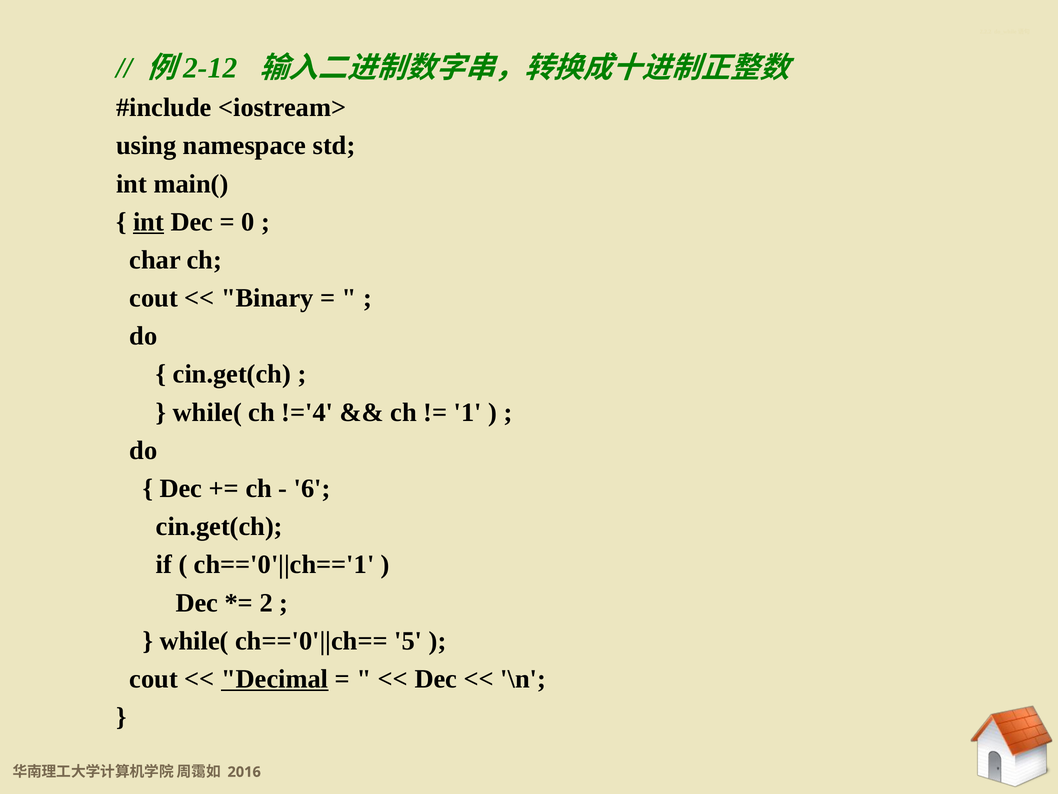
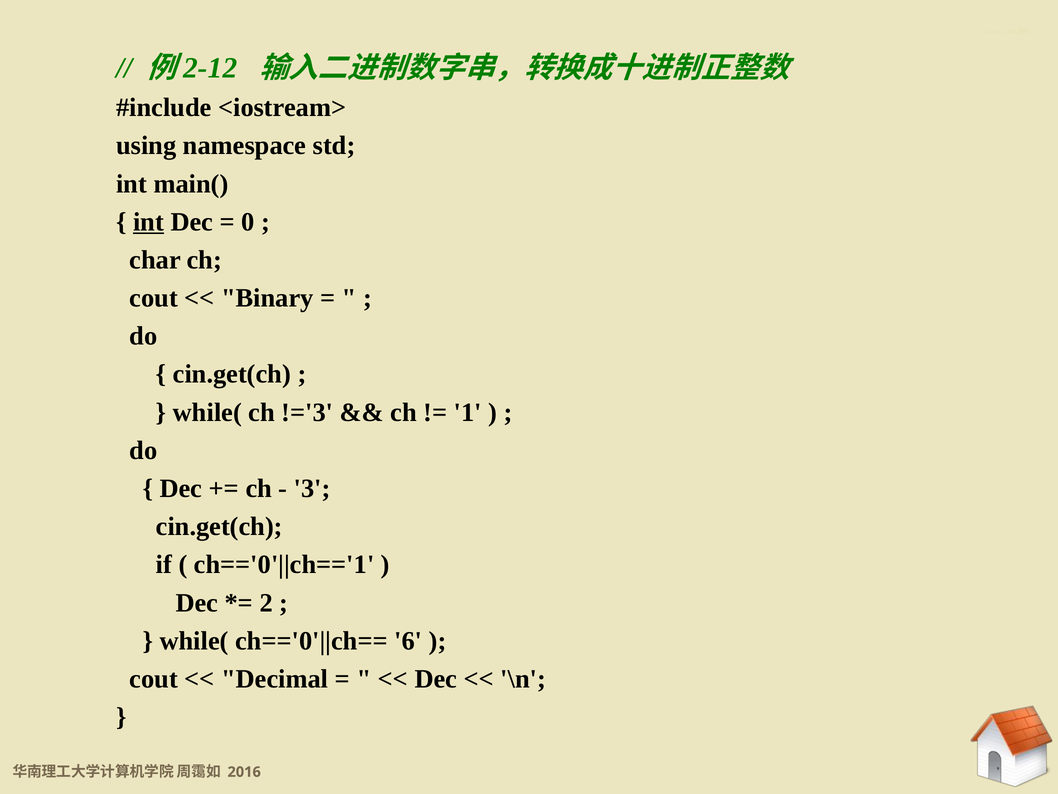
!='4: !='4 -> !='3 (307, 412)
6: 6 -> 3 (312, 488)
5: 5 -> 6 (408, 641)
Decimal underline: present -> none (275, 679)
